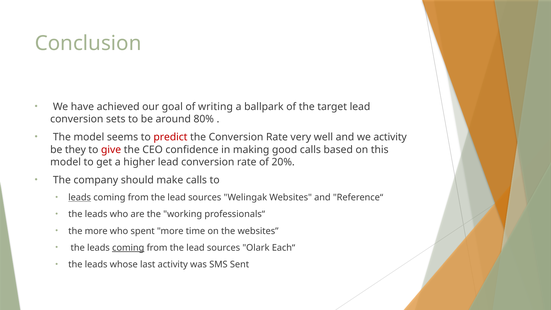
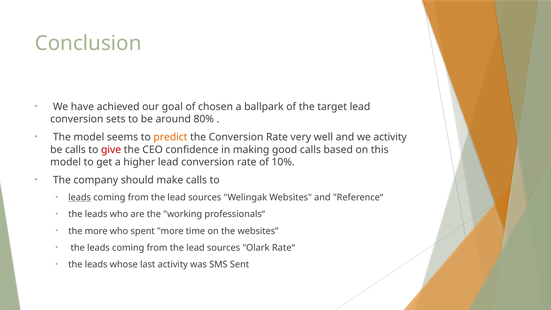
writing: writing -> chosen (216, 107)
predict colour: red -> orange (170, 137)
be they: they -> calls (75, 150)
20%: 20% -> 10% (283, 162)
coming underline: present -> none (128, 248)
Each“: Each“ -> Rate“ (283, 248)
